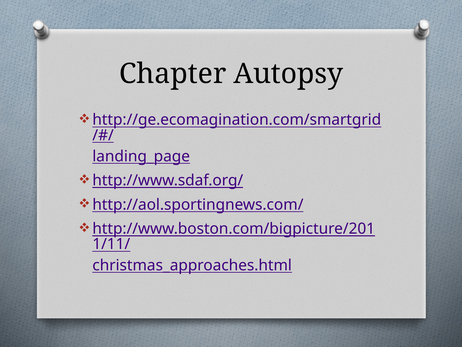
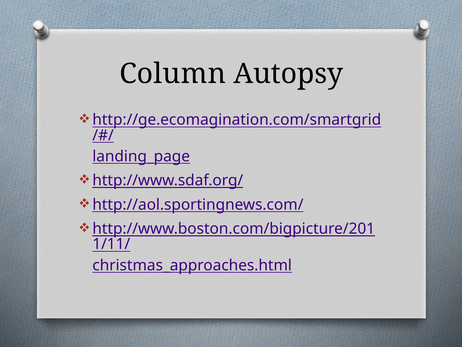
Chapter: Chapter -> Column (173, 74)
